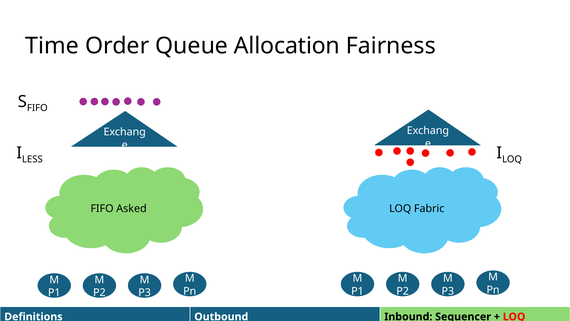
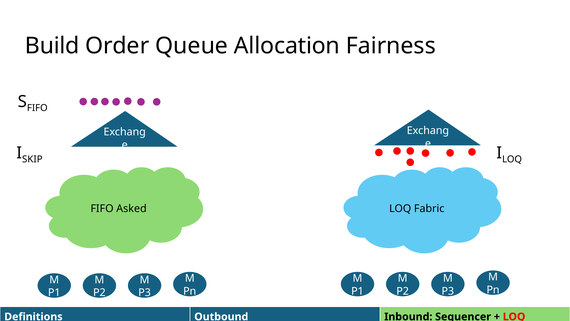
Time: Time -> Build (52, 46)
LESS: LESS -> SKIP (32, 159)
